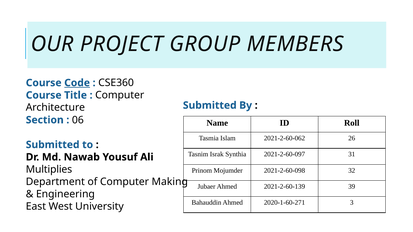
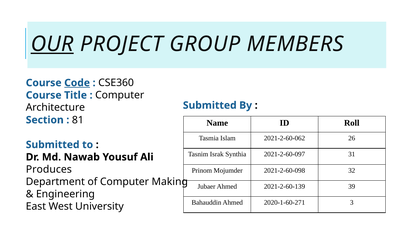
OUR underline: none -> present (52, 44)
06: 06 -> 81 (78, 120)
Multiplies: Multiplies -> Produces (49, 170)
